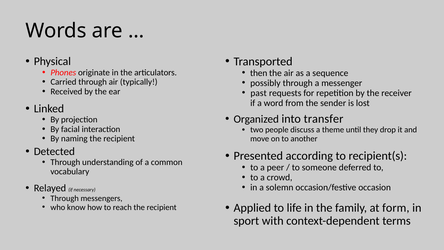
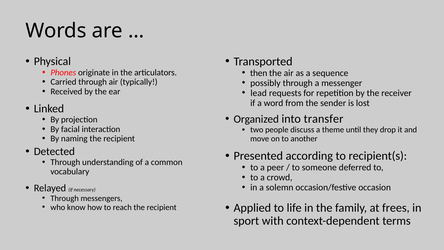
past: past -> lead (259, 93)
form: form -> frees (396, 208)
